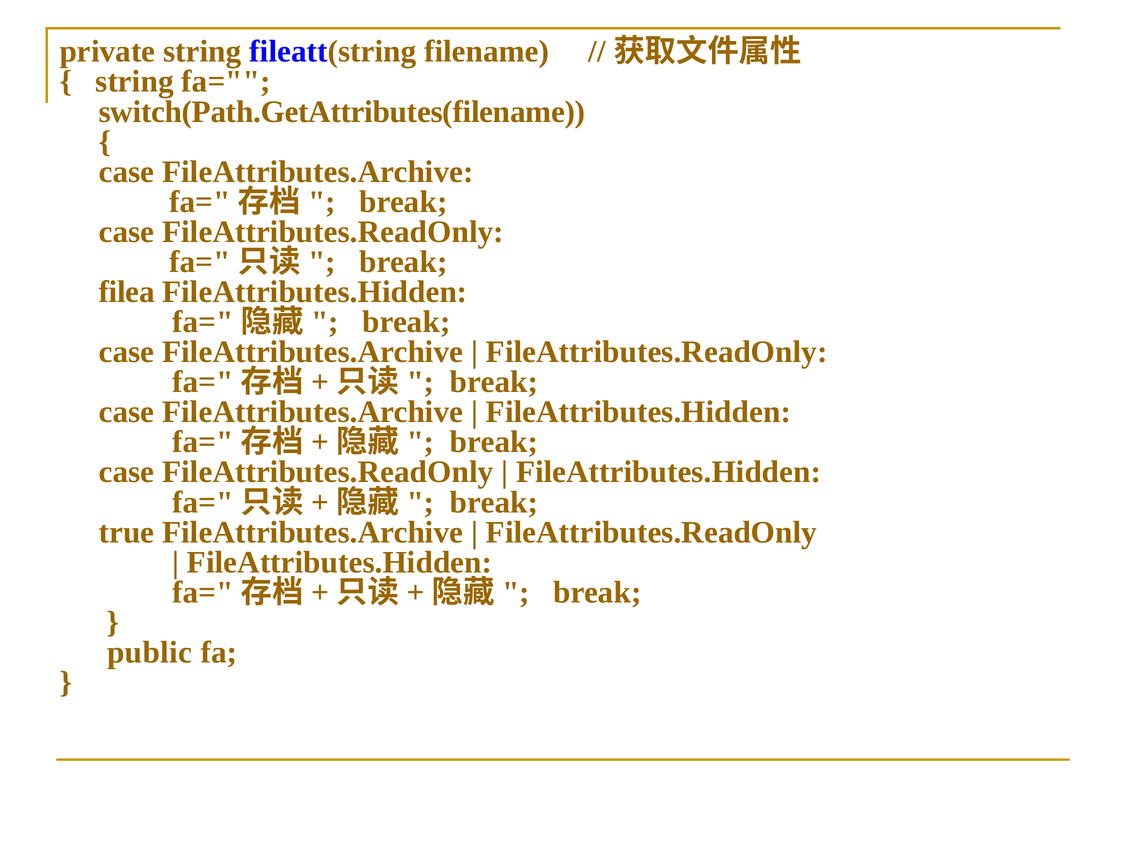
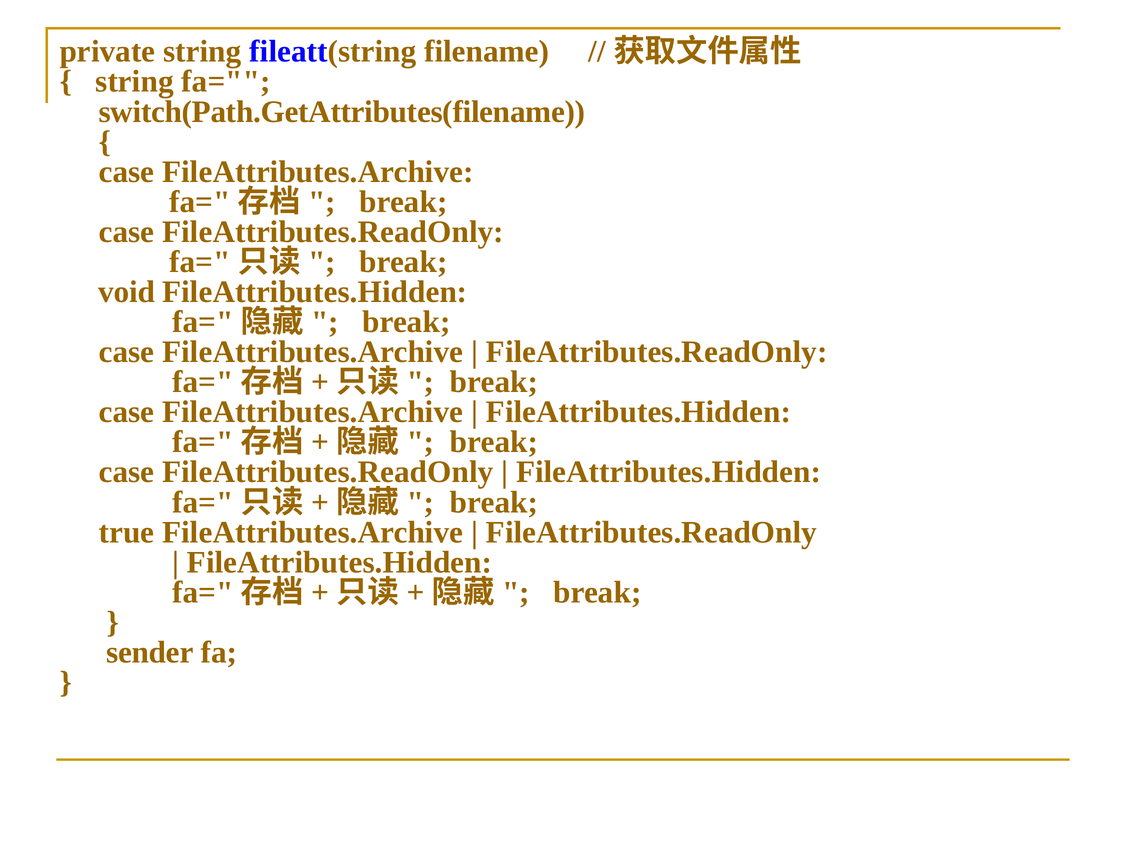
filea: filea -> void (127, 292)
public: public -> sender (150, 653)
